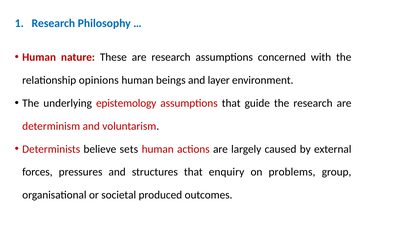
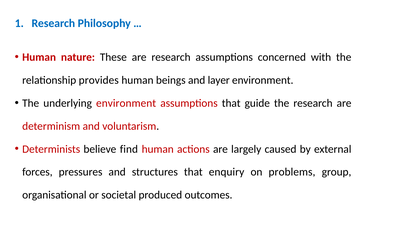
opinions: opinions -> provides (99, 80)
underlying epistemology: epistemology -> environment (126, 103)
sets: sets -> find (129, 149)
